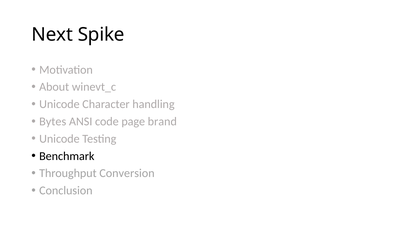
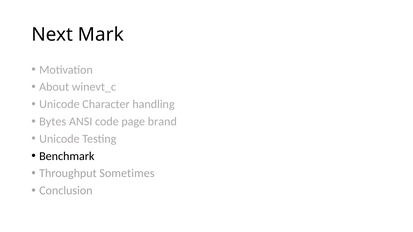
Spike: Spike -> Mark (101, 35)
Conversion: Conversion -> Sometimes (127, 174)
